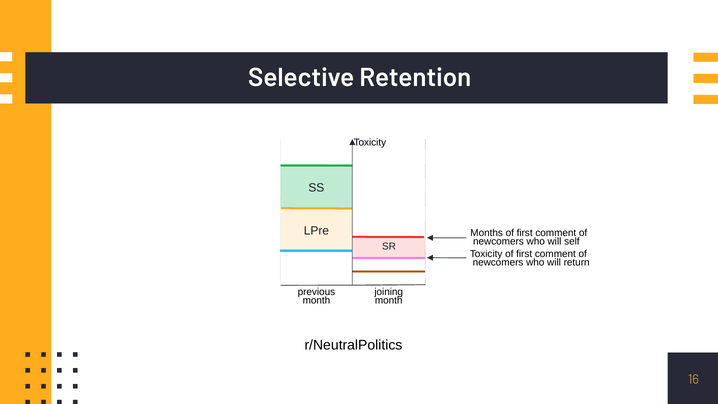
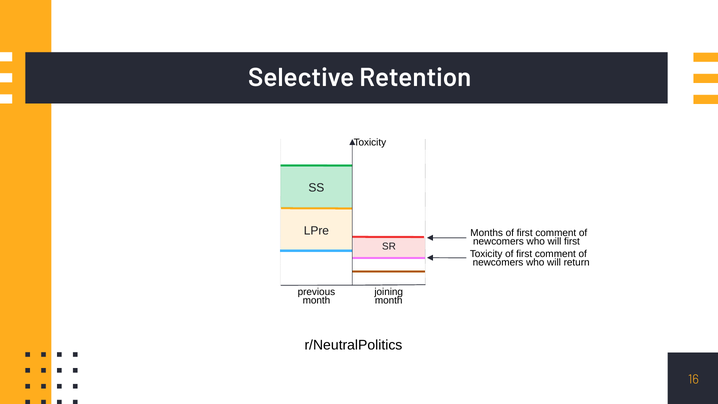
will self: self -> first (572, 241)
